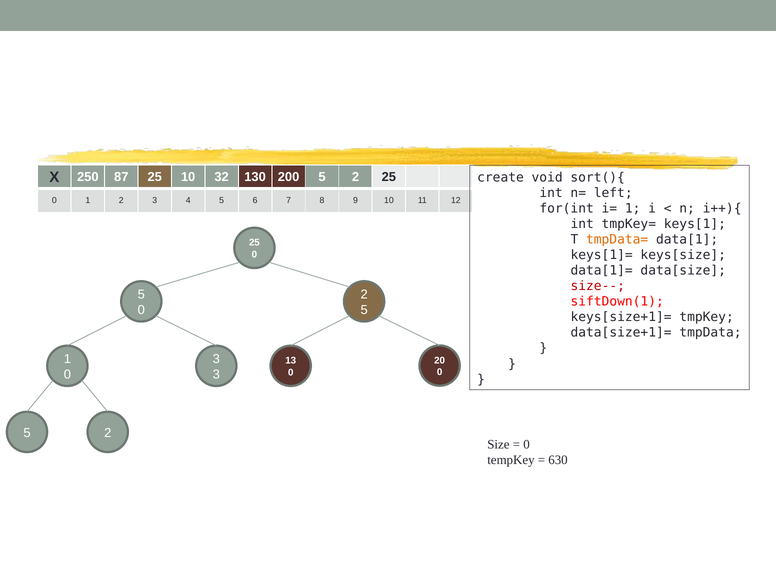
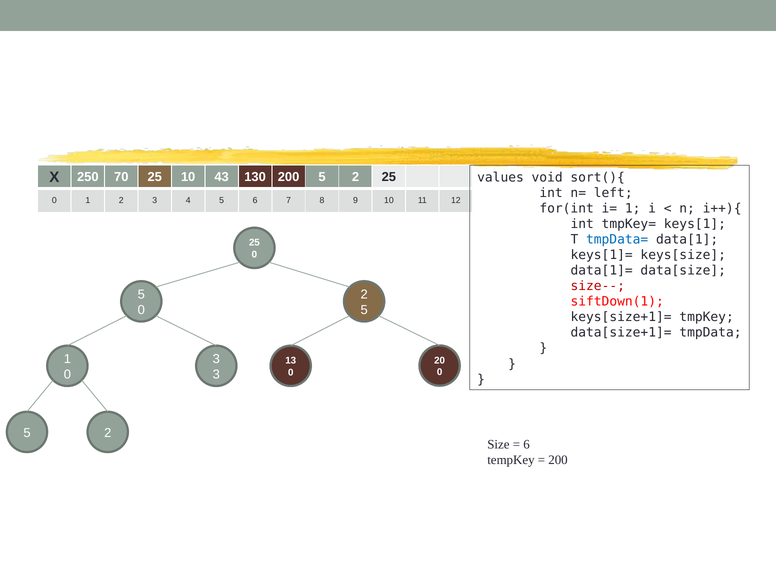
87: 87 -> 70 (121, 177)
32: 32 -> 43 (222, 177)
create: create -> values (501, 178)
tmpData= colour: orange -> blue (617, 240)
0: 0 -> 6 (526, 444)
630: 630 -> 200 (558, 460)
